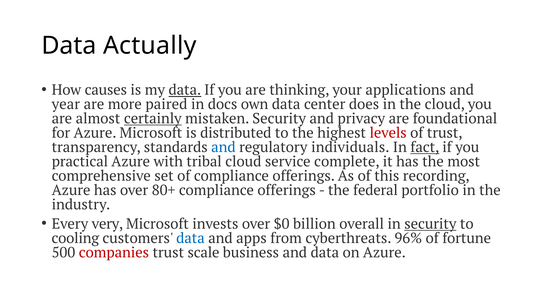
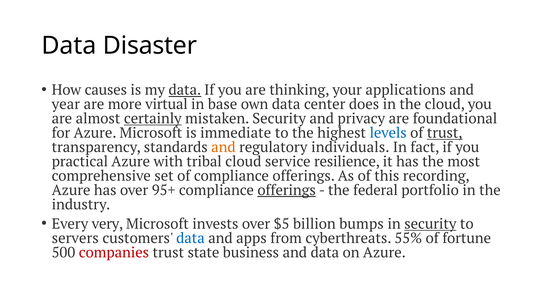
Actually: Actually -> Disaster (150, 46)
paired: paired -> virtual (167, 104)
docs: docs -> base (223, 104)
distributed: distributed -> immediate (236, 133)
levels colour: red -> blue (388, 133)
trust underline: none -> present (445, 133)
and colour: blue -> orange (223, 147)
fact underline: present -> none (425, 147)
complete: complete -> resilience (347, 162)
80+: 80+ -> 95+ (164, 190)
offerings underline: none -> present (287, 190)
$0: $0 -> $5 (282, 224)
overall: overall -> bumps (362, 224)
cooling: cooling -> servers (75, 238)
96%: 96% -> 55% (408, 238)
scale: scale -> state (203, 253)
